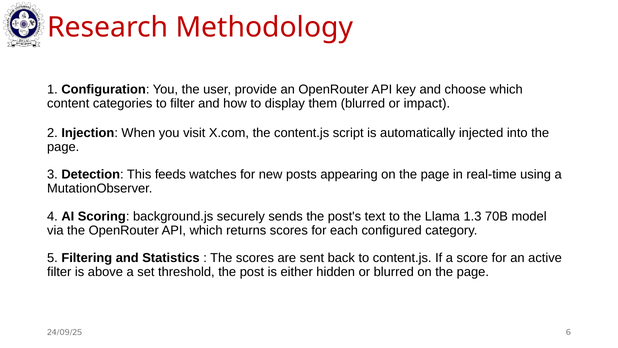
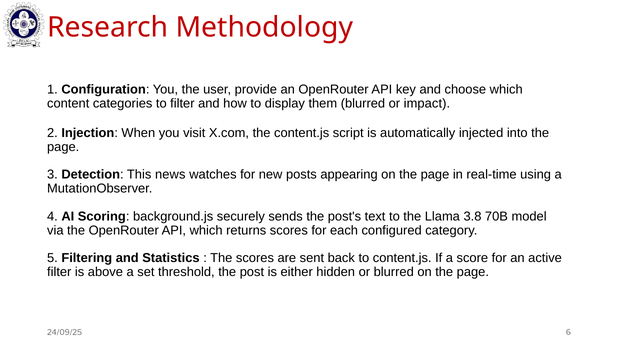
feeds: feeds -> news (170, 175)
1.3: 1.3 -> 3.8 (472, 216)
